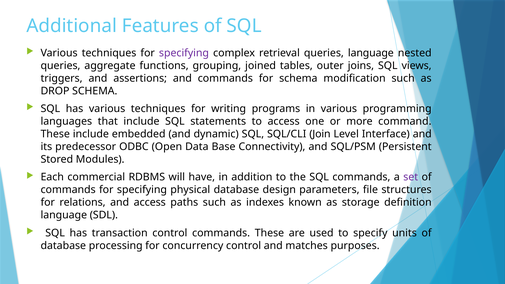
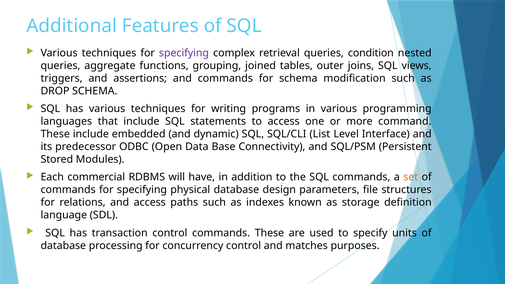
queries language: language -> condition (371, 53)
Join: Join -> List (320, 134)
set colour: purple -> orange (411, 177)
